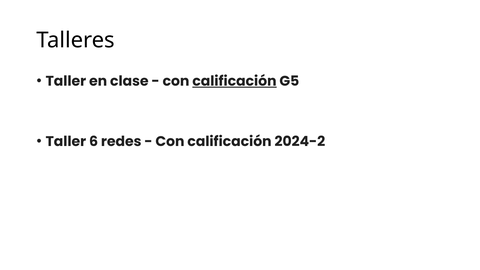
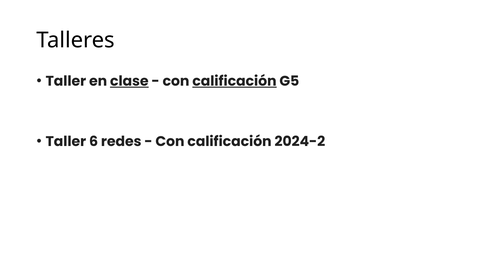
clase underline: none -> present (129, 81)
